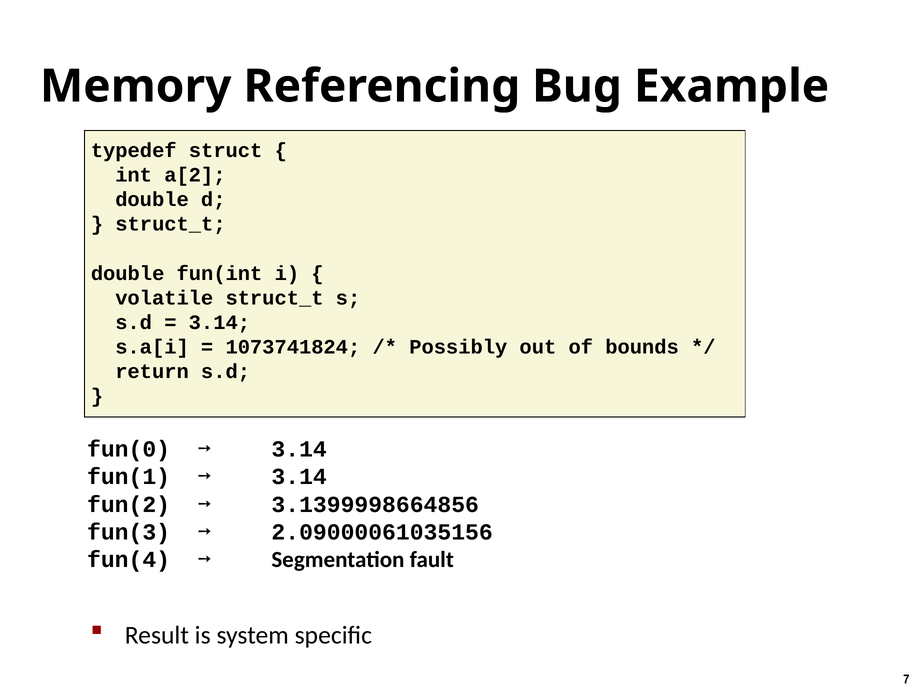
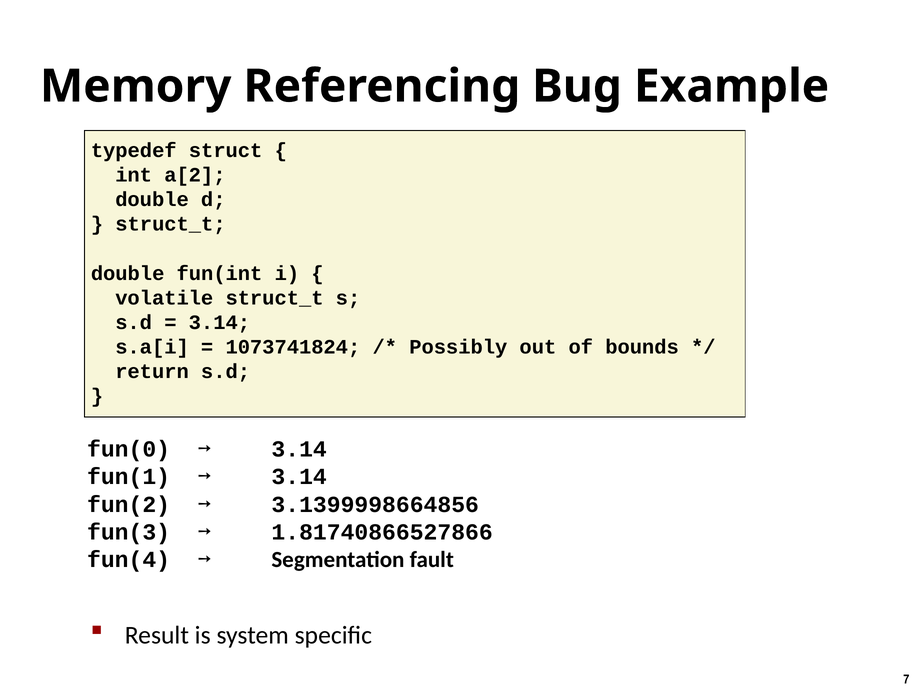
2.09000061035156: 2.09000061035156 -> 1.81740866527866 (382, 532)
